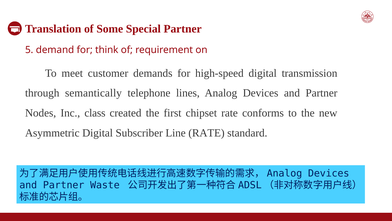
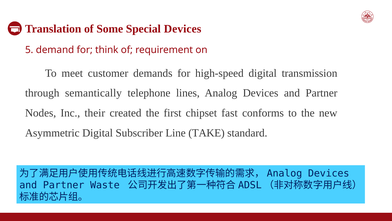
Special Partner: Partner -> Devices (183, 29)
class: class -> their (95, 113)
chipset rate: rate -> fast (230, 113)
Line RATE: RATE -> TAKE (207, 133)
